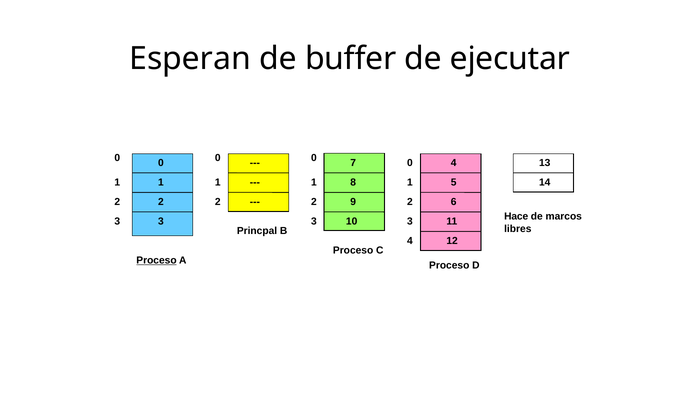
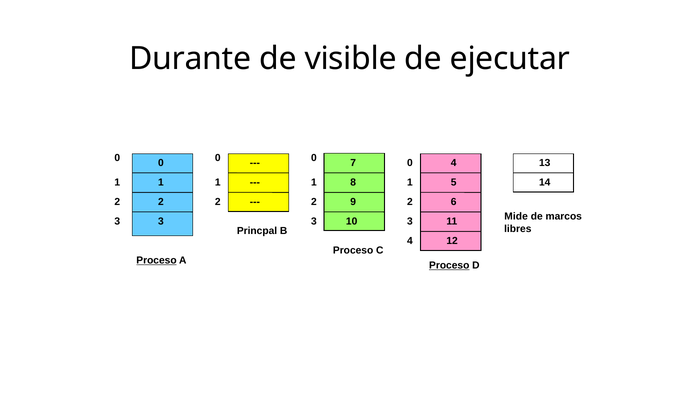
Esperan: Esperan -> Durante (190, 59)
buffer: buffer -> visible (351, 59)
Hace: Hace -> Mide (516, 217)
Proceso underline: none -> present (449, 265)
